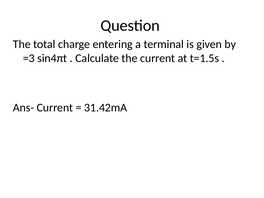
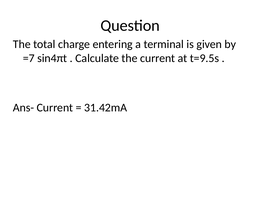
=3: =3 -> =7 (29, 58)
t=1.5s: t=1.5s -> t=9.5s (204, 58)
